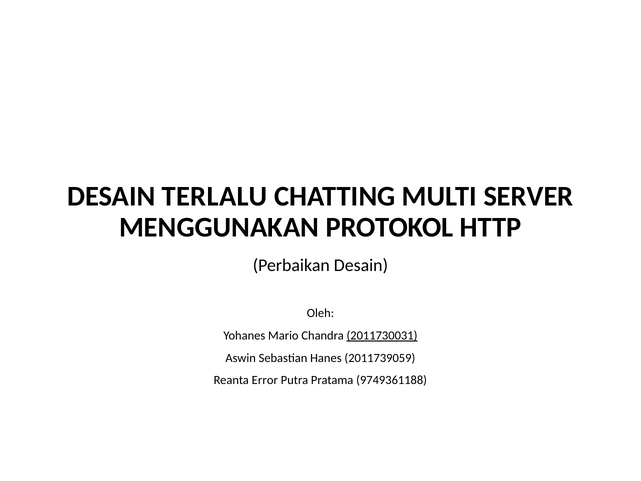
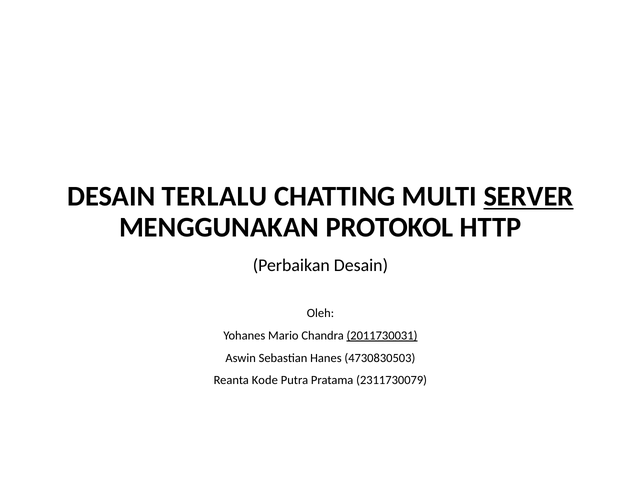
SERVER underline: none -> present (528, 196)
2011739059: 2011739059 -> 4730830503 (380, 358)
Error: Error -> Kode (265, 380)
9749361188: 9749361188 -> 2311730079 (392, 380)
